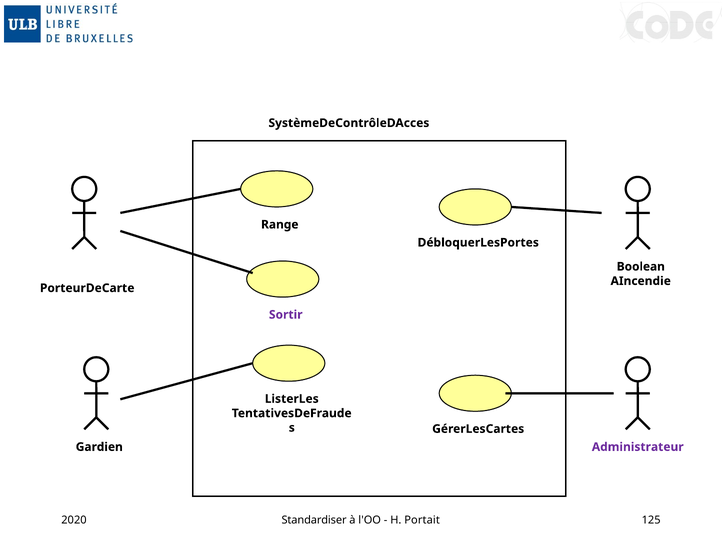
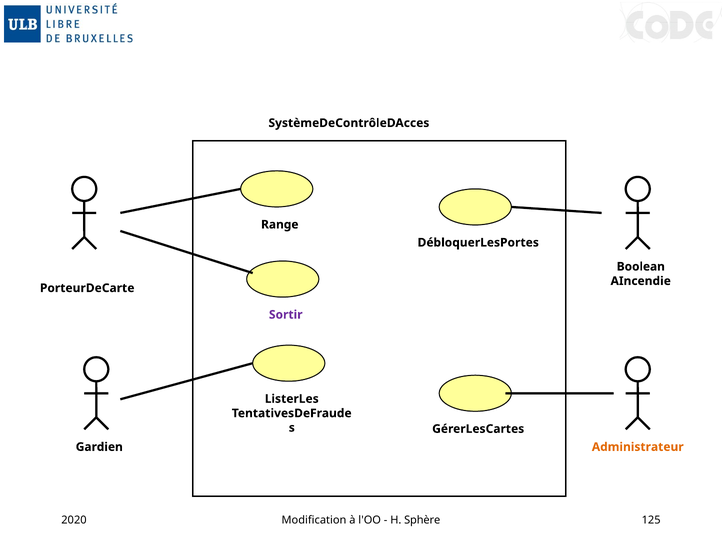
Administrateur colour: purple -> orange (638, 447)
Standardiser: Standardiser -> Modification (314, 521)
Portait: Portait -> Sphère (422, 521)
